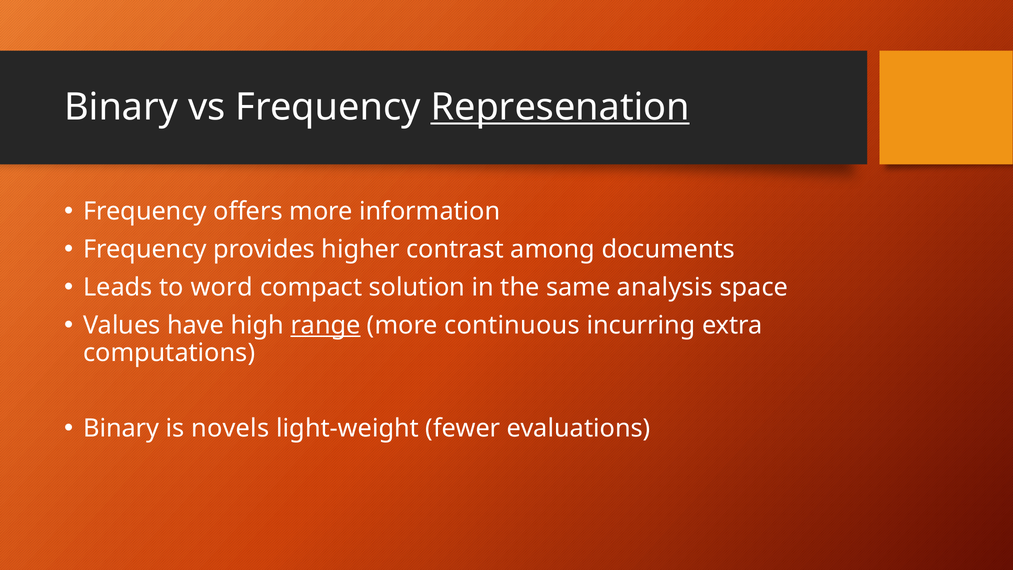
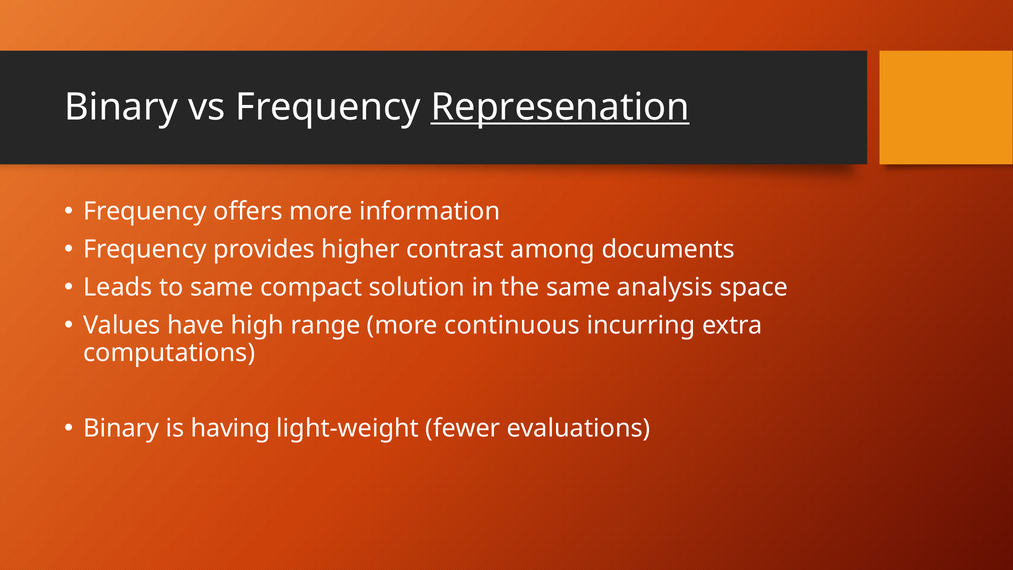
to word: word -> same (222, 287)
range underline: present -> none (326, 325)
novels: novels -> having (231, 428)
